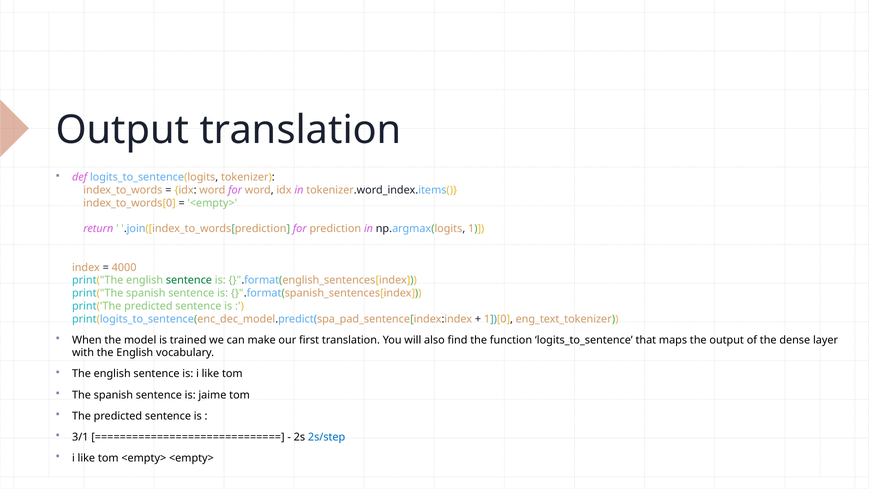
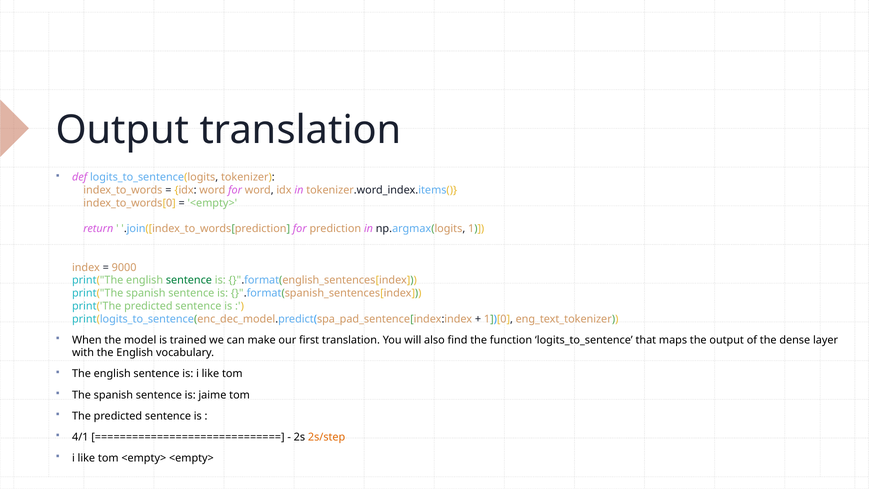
4000: 4000 -> 9000 (124, 267)
3/1: 3/1 -> 4/1 (80, 437)
2s/step colour: blue -> orange (327, 437)
